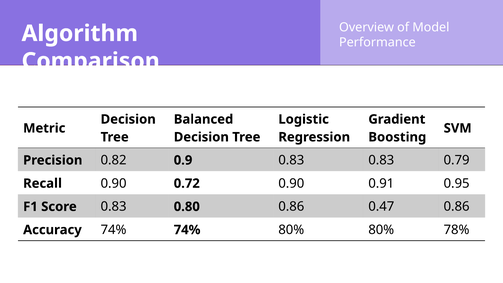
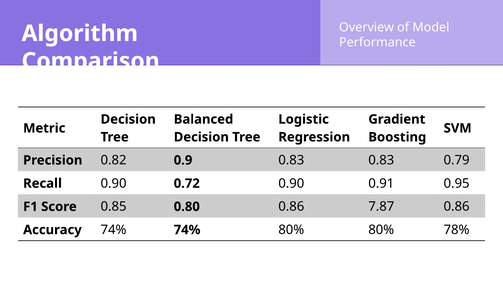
Score 0.83: 0.83 -> 0.85 (114, 207)
0.47: 0.47 -> 7.87 (381, 207)
